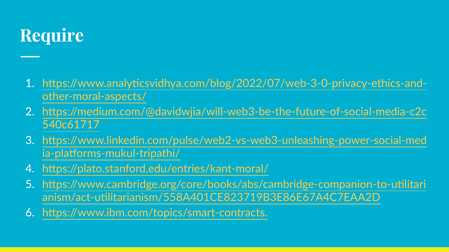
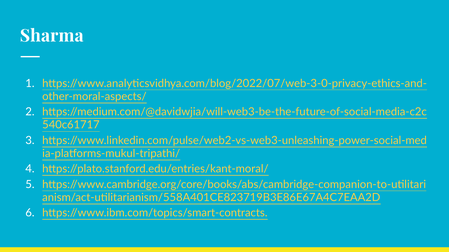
Require: Require -> Sharma (52, 36)
